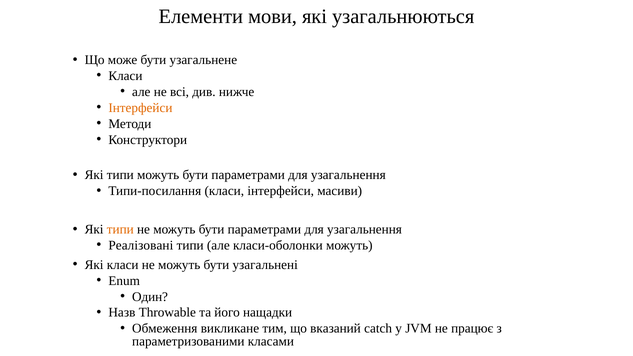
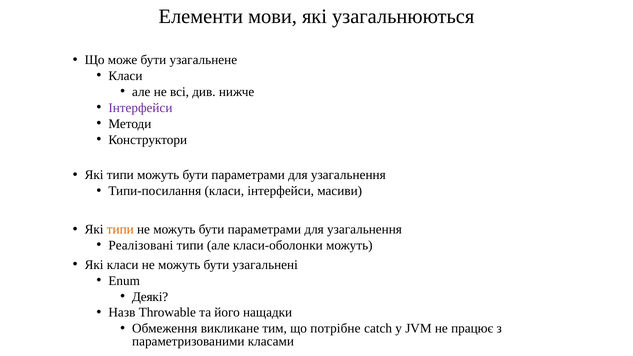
Інтерфейси colour: orange -> purple (140, 108)
Один: Один -> Деякі (150, 297)
вказаний: вказаний -> потрібне (335, 329)
